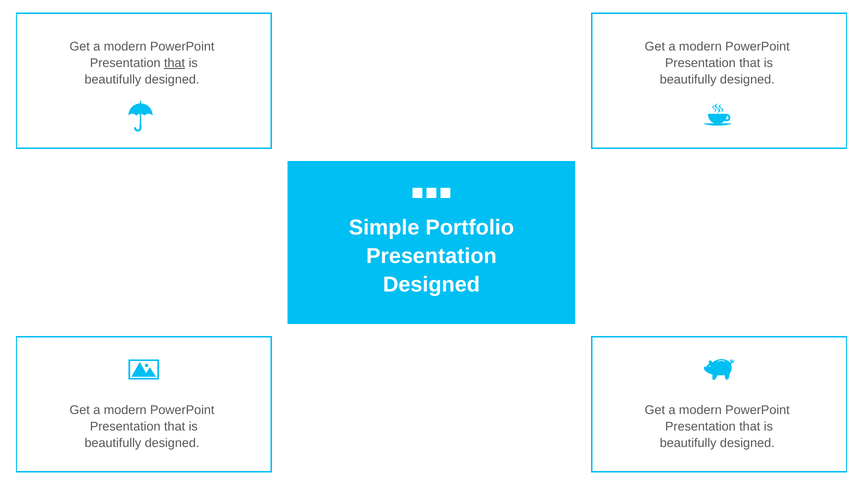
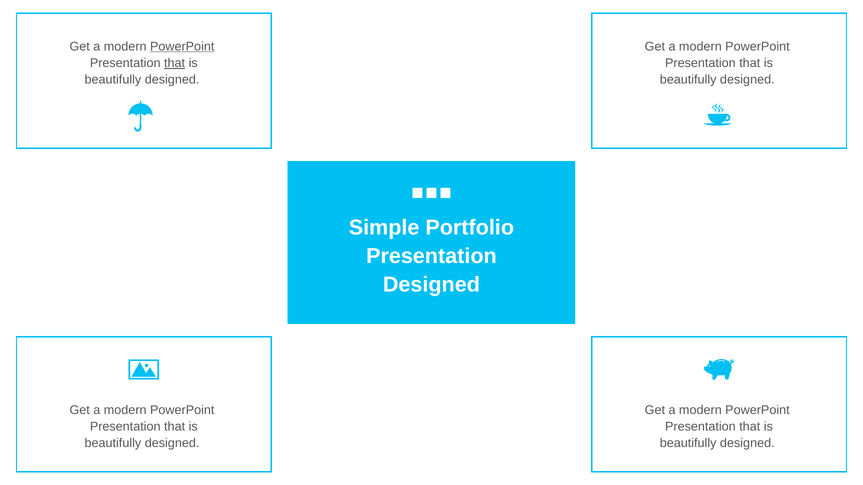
PowerPoint underline: none -> present (182, 46)
